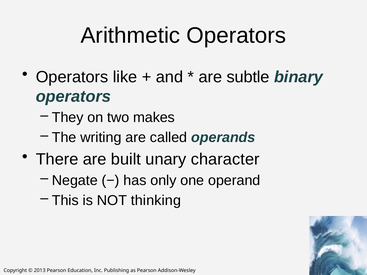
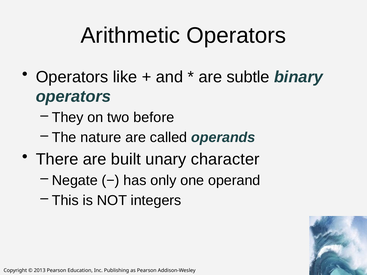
makes: makes -> before (154, 118)
writing: writing -> nature (101, 138)
thinking: thinking -> integers (156, 200)
